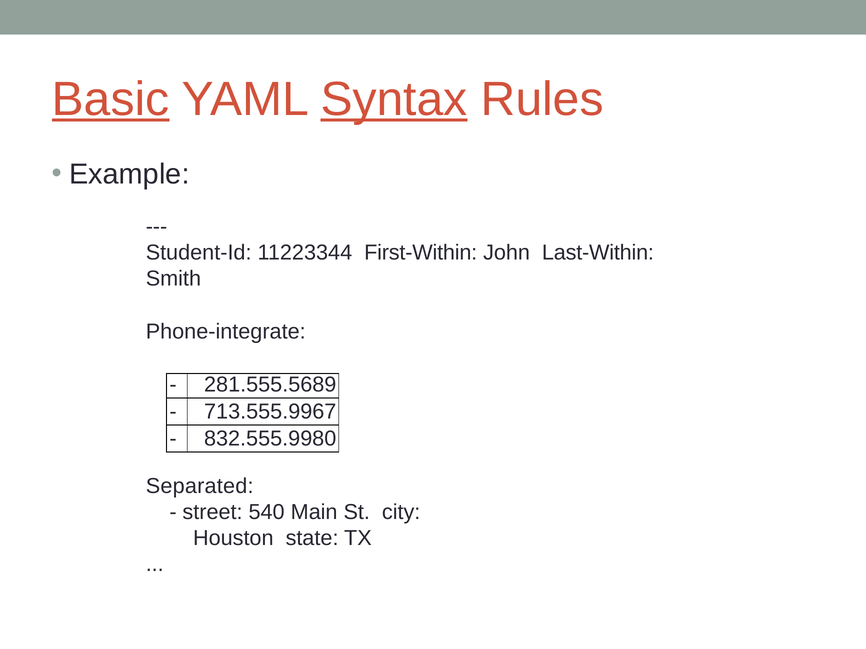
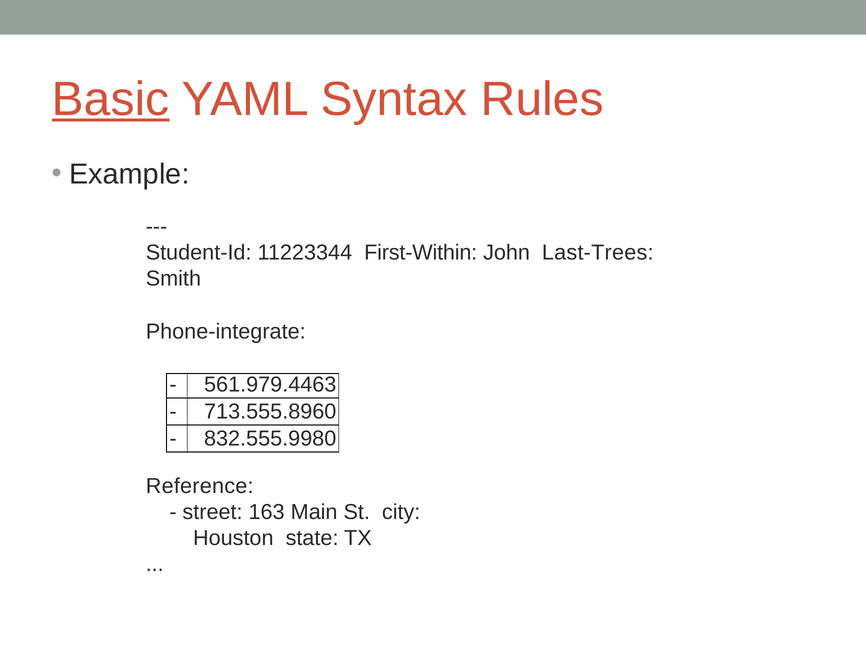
Syntax underline: present -> none (394, 99)
Last-Within: Last-Within -> Last-Trees (598, 253)
281.555.5689: 281.555.5689 -> 561.979.4463 (270, 385)
713.555.9967: 713.555.9967 -> 713.555.8960 (270, 412)
Separated: Separated -> Reference (200, 487)
540: 540 -> 163 (267, 513)
